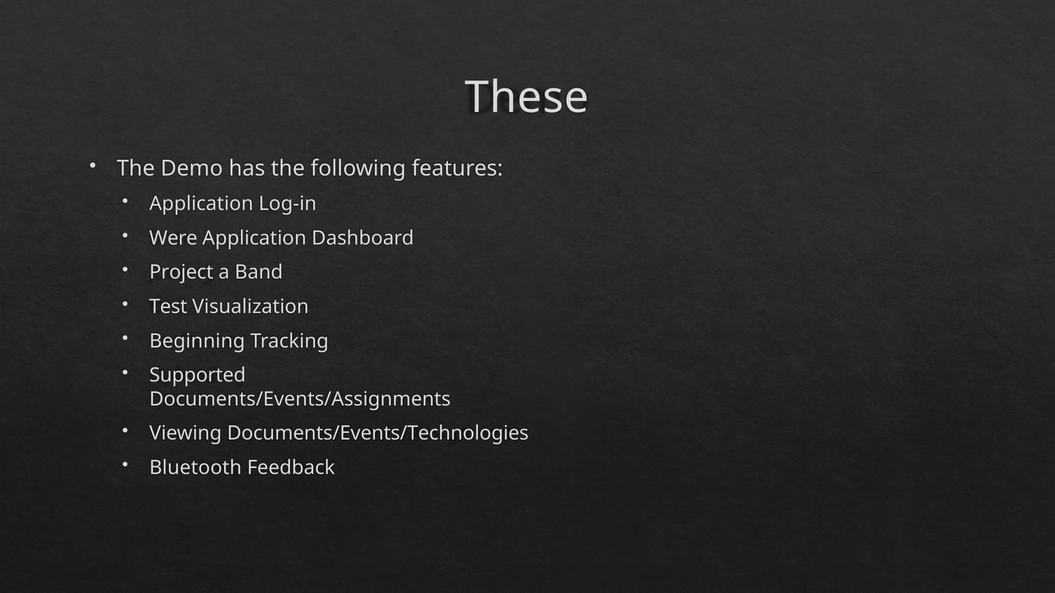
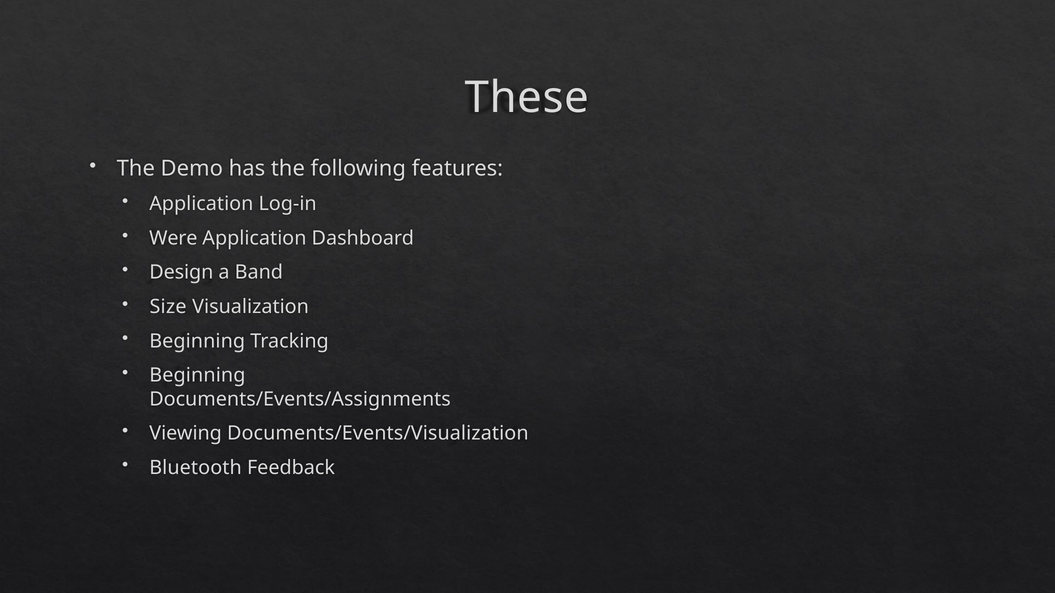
Project: Project -> Design (181, 273)
Test: Test -> Size (168, 307)
Supported: Supported -> Beginning (197, 376)
Documents/Events/Technologies: Documents/Events/Technologies -> Documents/Events/Visualization (378, 434)
